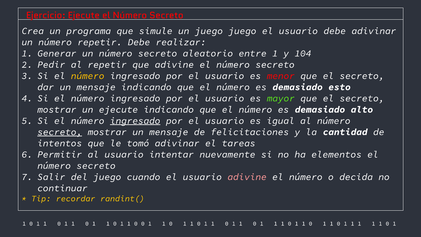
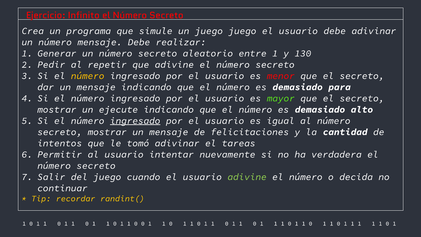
Ejercicio Ejecute: Ejecute -> Infinito (84, 16)
número repetir: repetir -> mensaje (100, 42)
104: 104 -> 130 (303, 53)
esto: esto -> para (340, 87)
secreto underline: present -> none (60, 132)
elementos: elementos -> verdadera (337, 154)
adivine colour: pink -> light green (247, 177)
